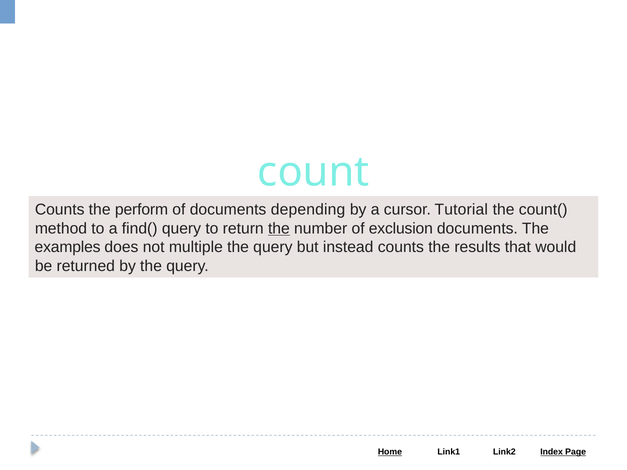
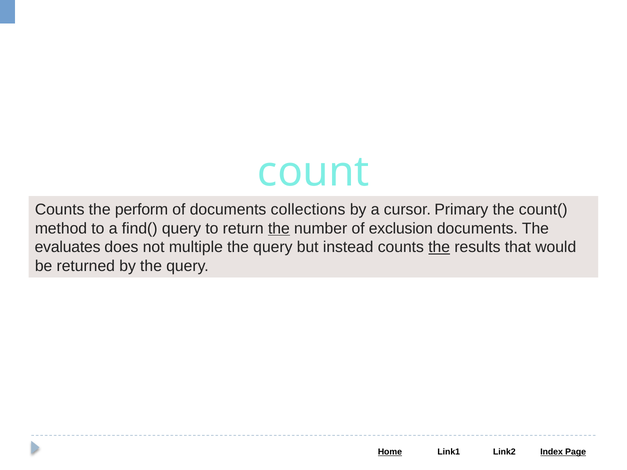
depending: depending -> collections (308, 210)
Tutorial: Tutorial -> Primary (461, 210)
examples: examples -> evaluates (68, 247)
the underline: none -> present (439, 247)
